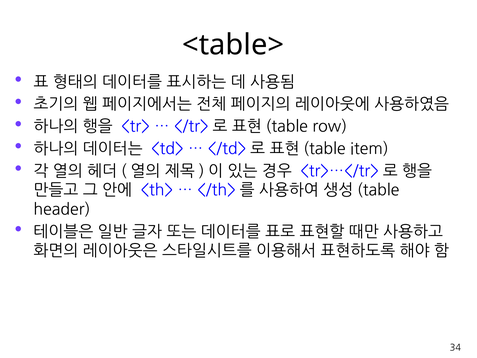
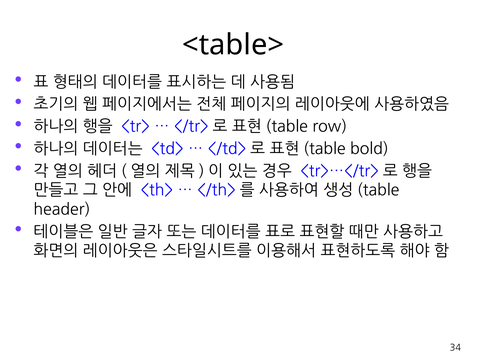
item: item -> bold (369, 149)
